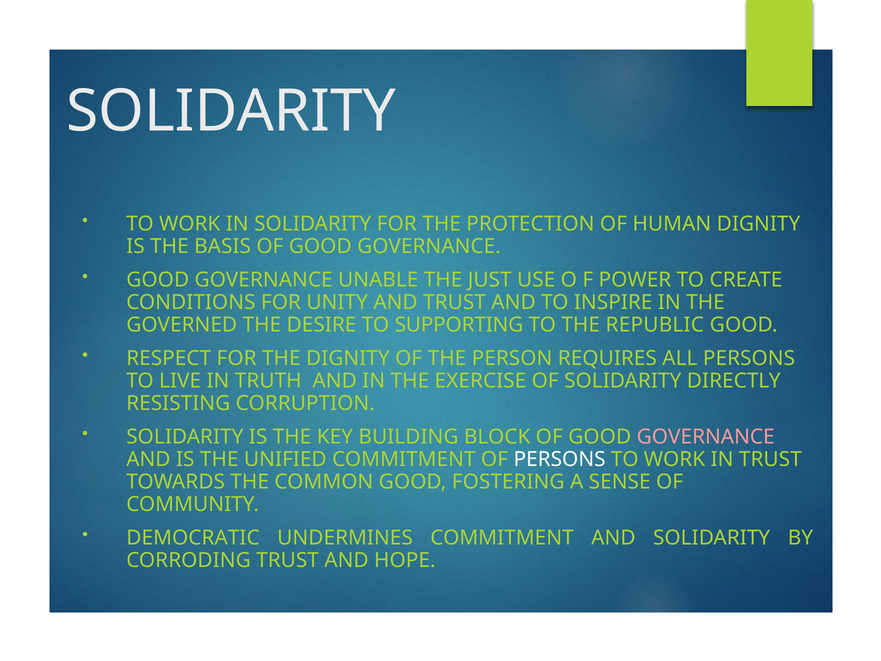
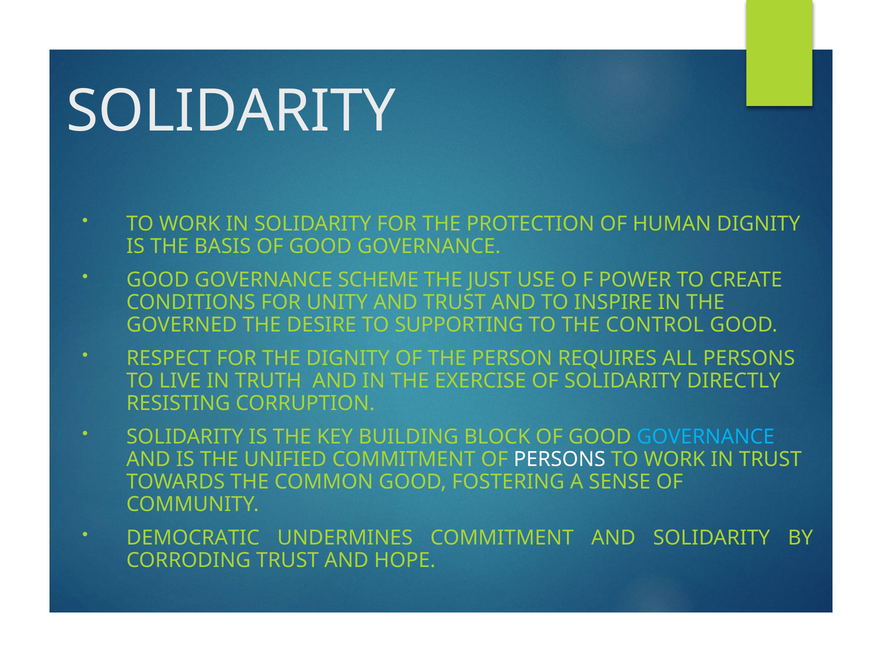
UNABLE: UNABLE -> SCHEME (378, 280)
REPUBLIC: REPUBLIC -> CONTROL (655, 325)
GOVERNANCE colour: pink -> light blue (706, 437)
